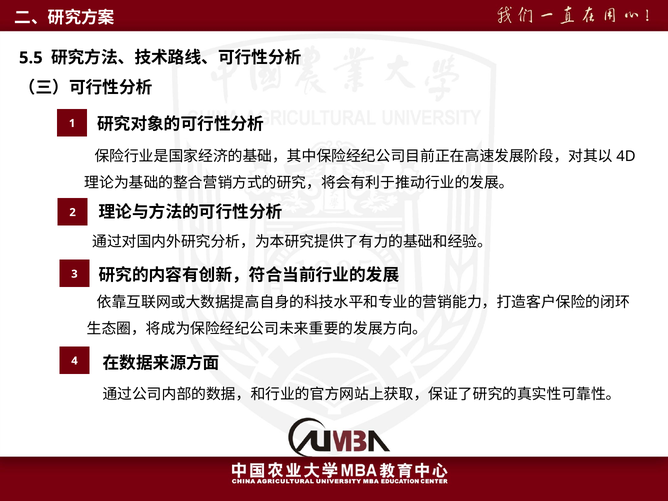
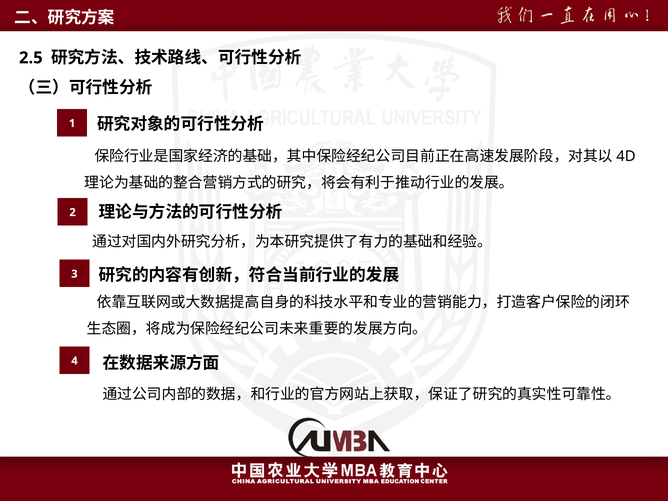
5.5: 5.5 -> 2.5 (31, 58)
